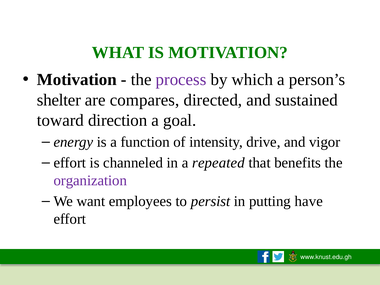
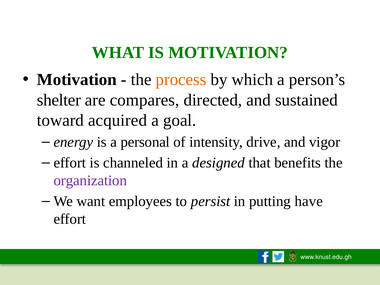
process colour: purple -> orange (181, 80)
direction: direction -> acquired (118, 120)
function: function -> personal (145, 142)
repeated: repeated -> designed (219, 163)
